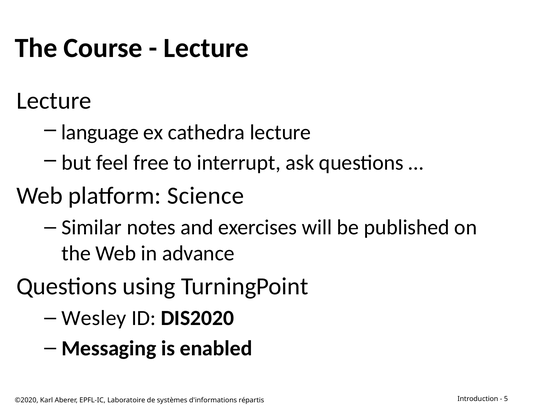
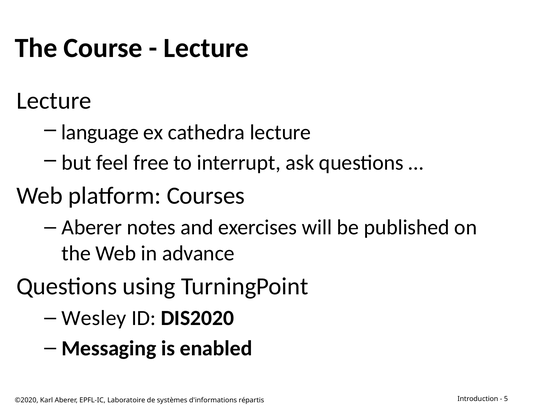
Science: Science -> Courses (206, 196)
Similar: Similar -> Aberer (92, 228)
